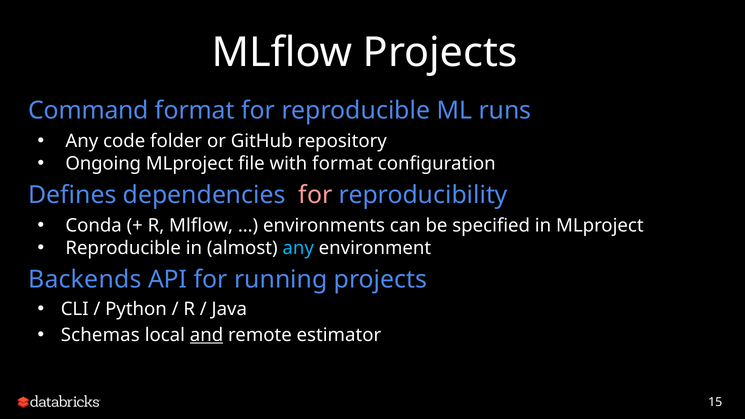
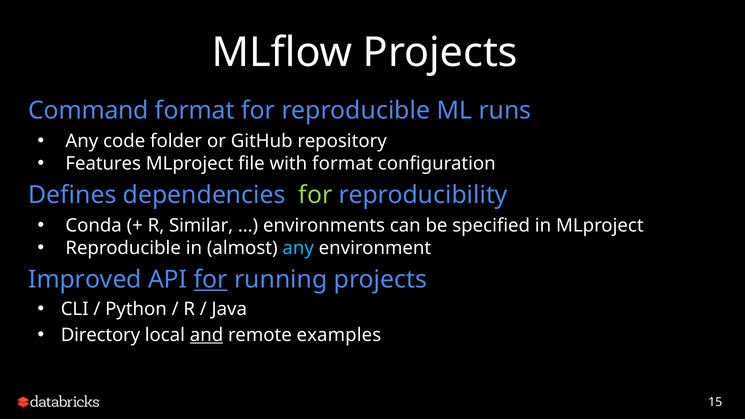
Ongoing: Ongoing -> Features (103, 164)
for colour: pink -> light green (315, 195)
R Mlflow: Mlflow -> Similar (201, 226)
Backends: Backends -> Improved (85, 280)
for underline: none -> present (211, 280)
Schemas: Schemas -> Directory (100, 335)
estimator: estimator -> examples (339, 335)
